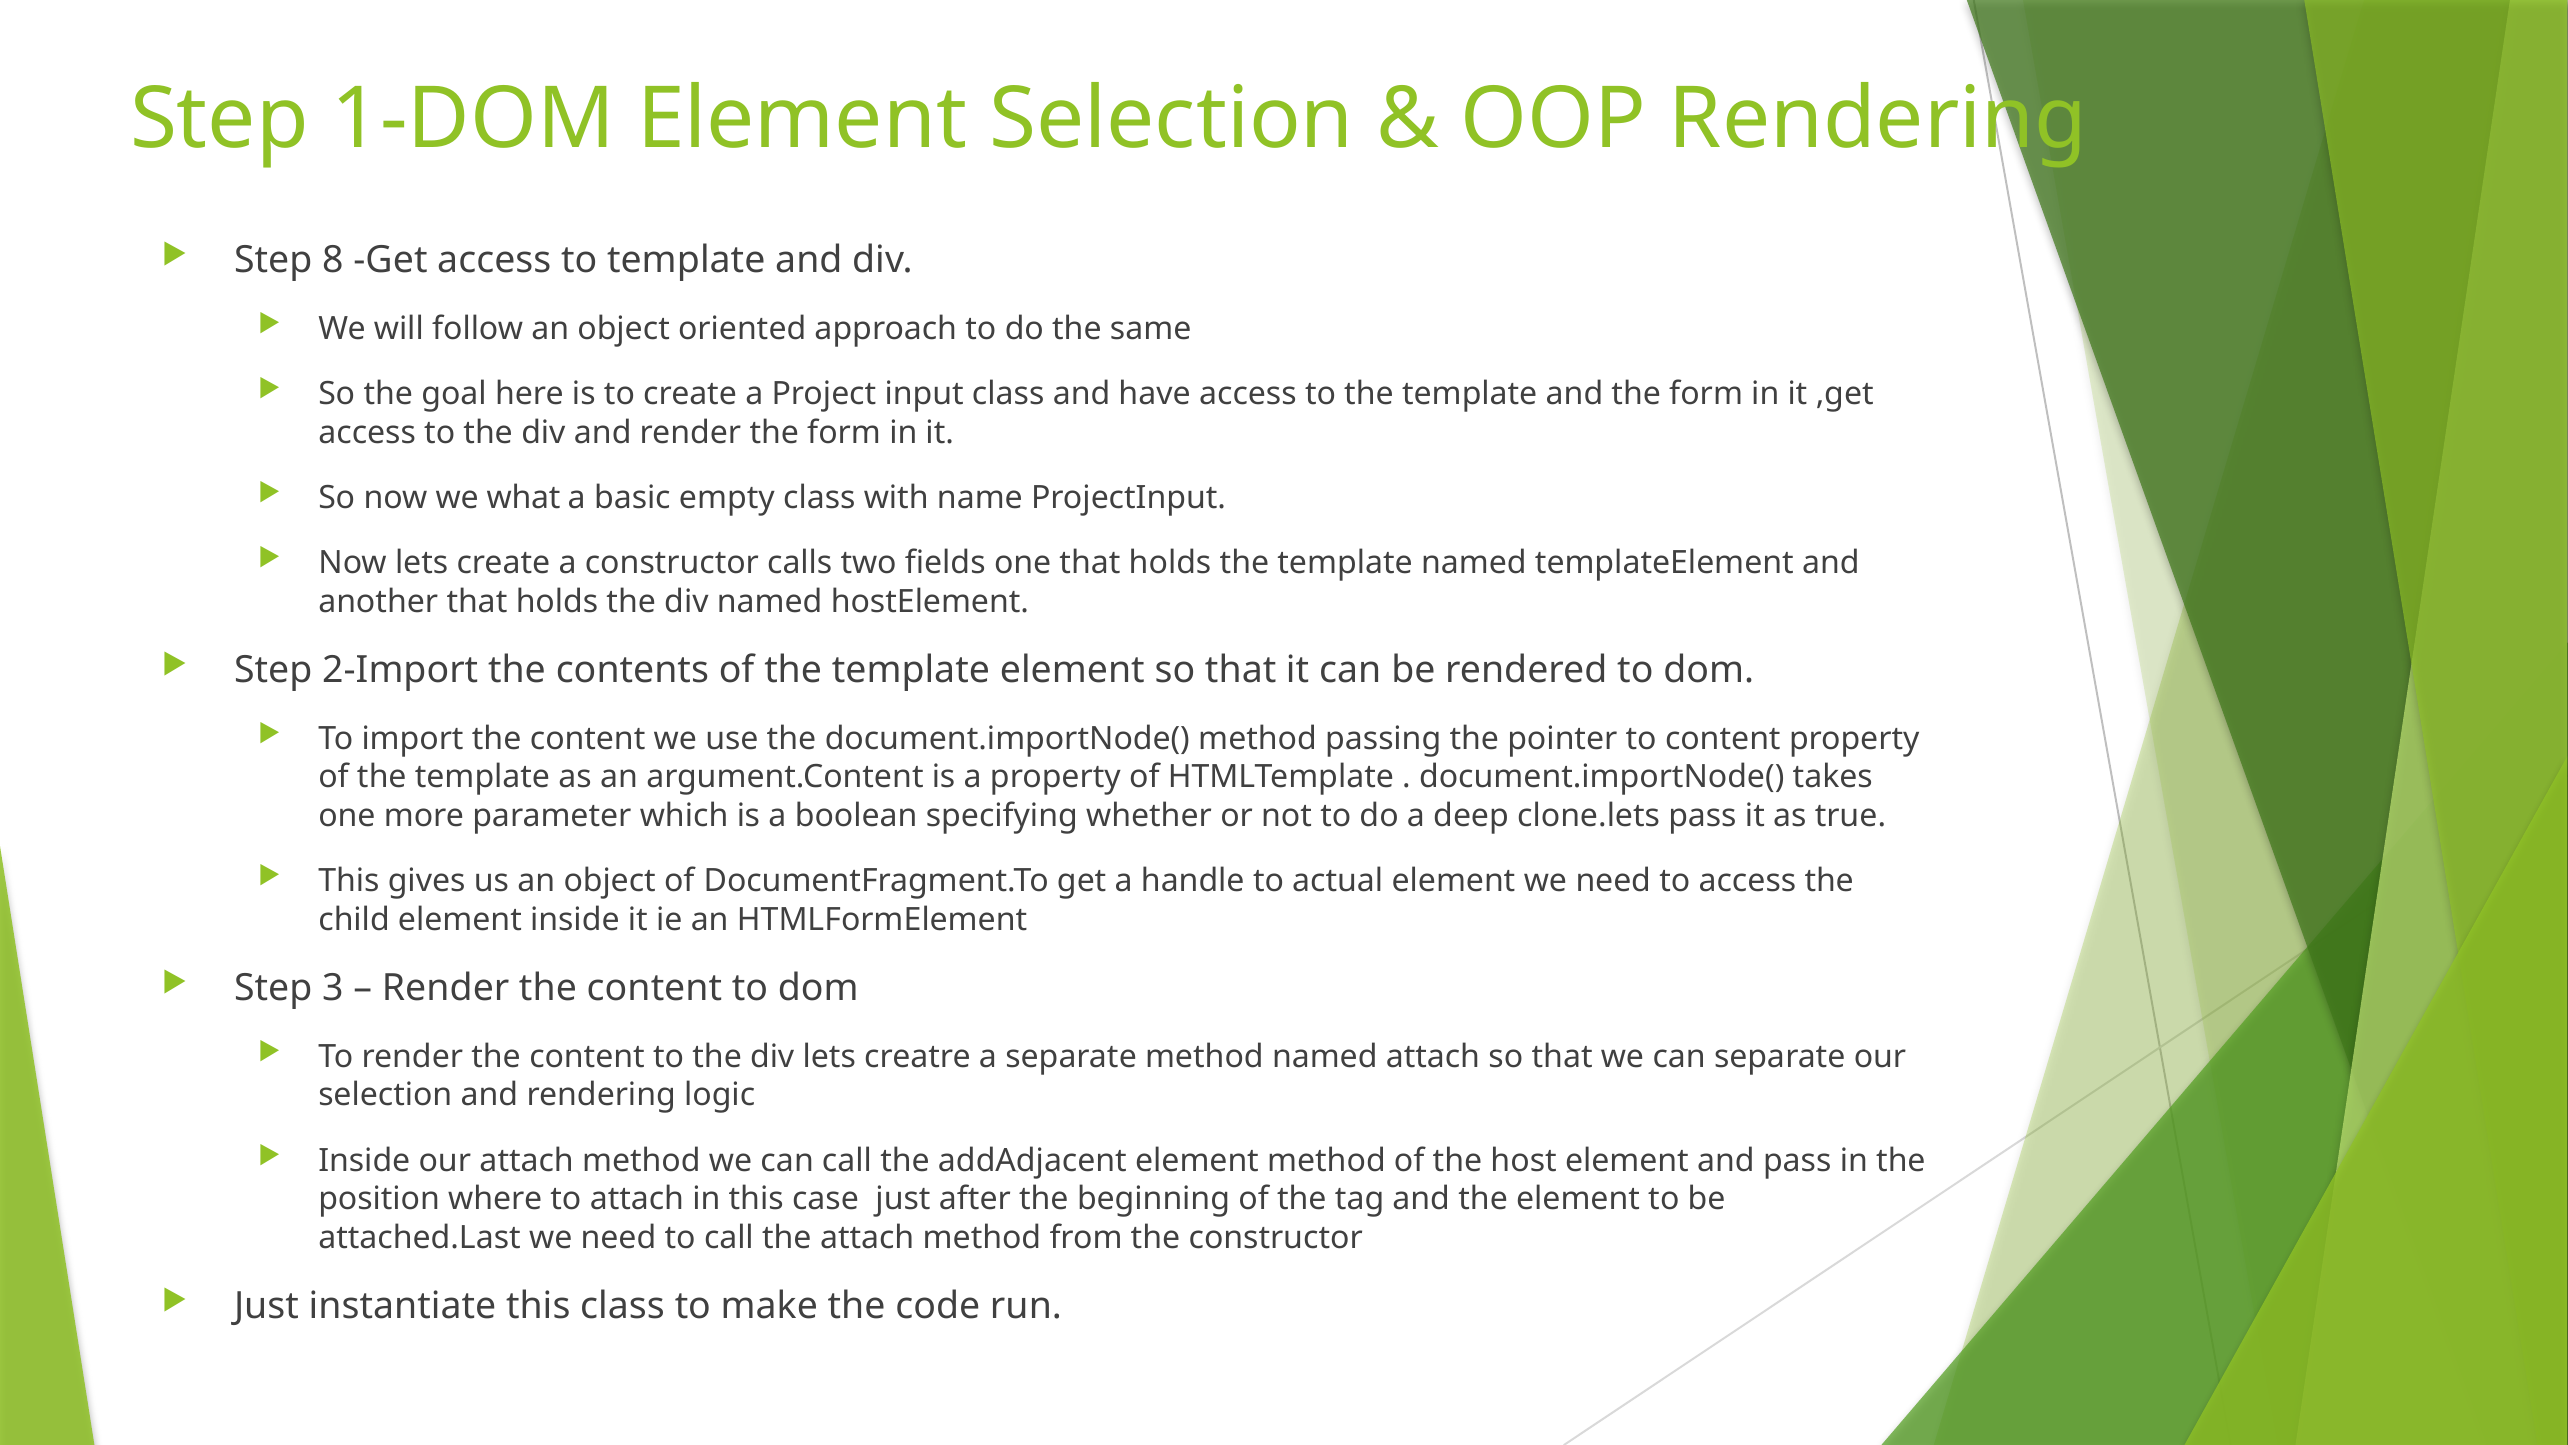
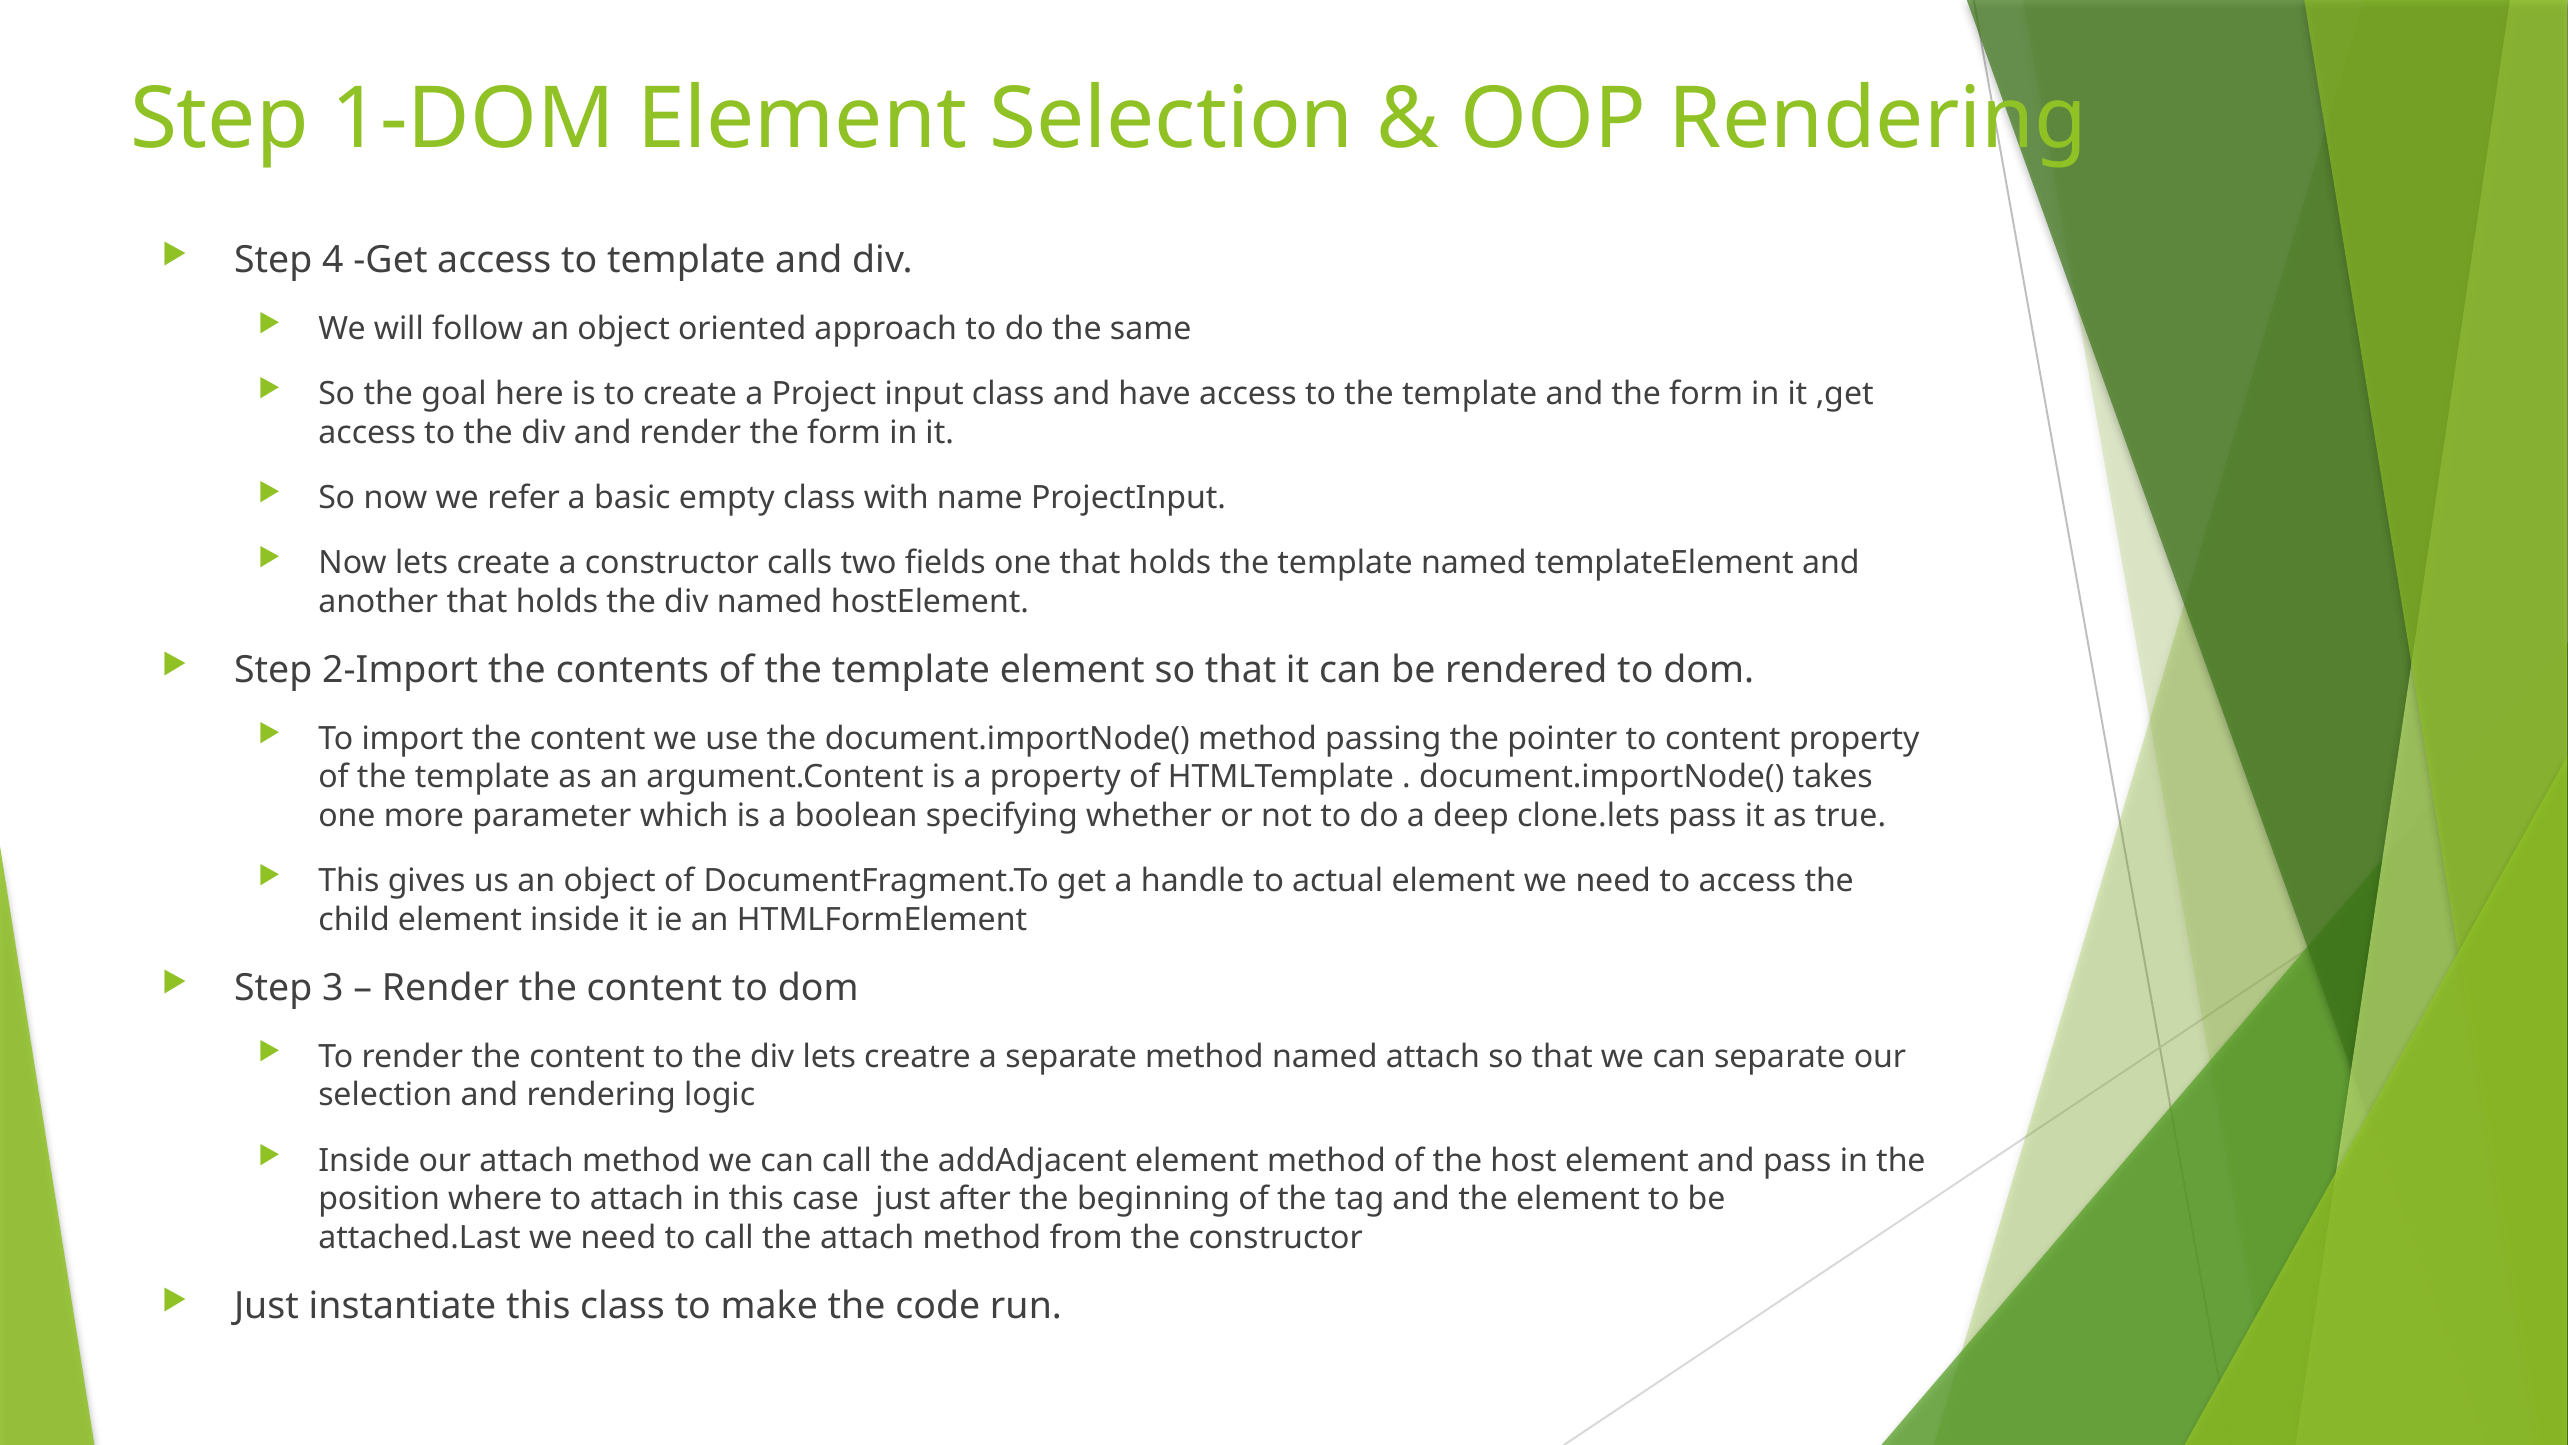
8: 8 -> 4 (333, 260)
what: what -> refer (524, 498)
